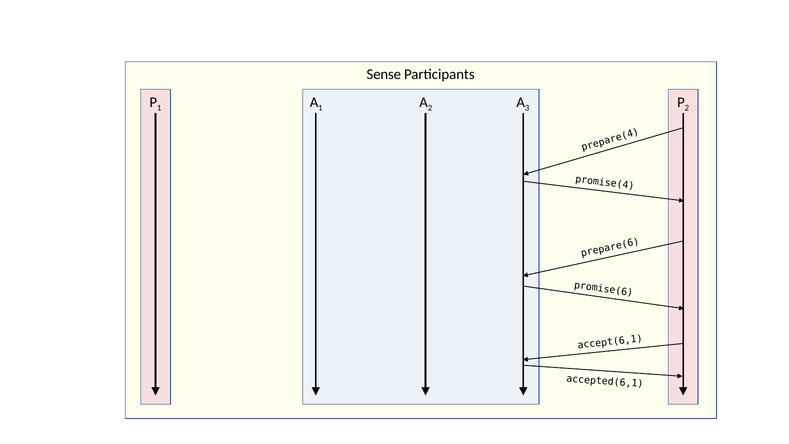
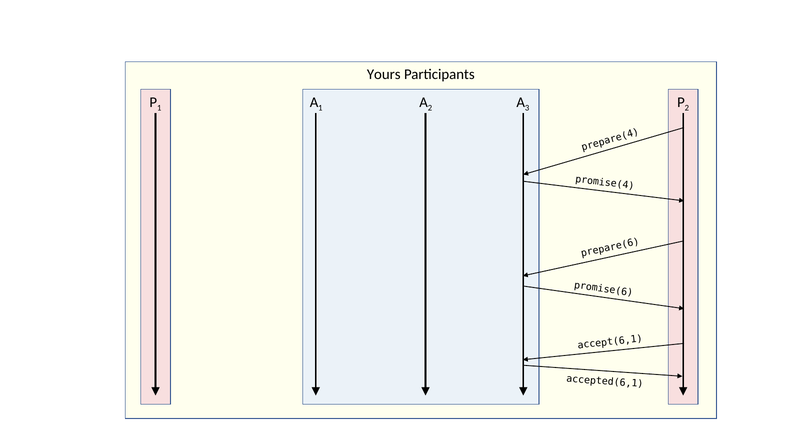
Sense: Sense -> Yours (384, 74)
